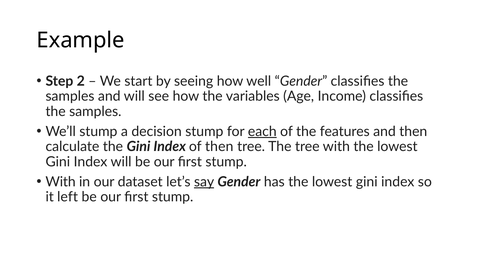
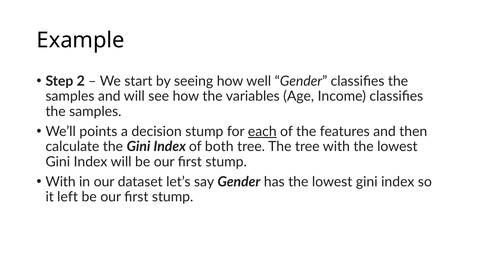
We’ll stump: stump -> points (98, 131)
of then: then -> both (219, 146)
say underline: present -> none (204, 182)
